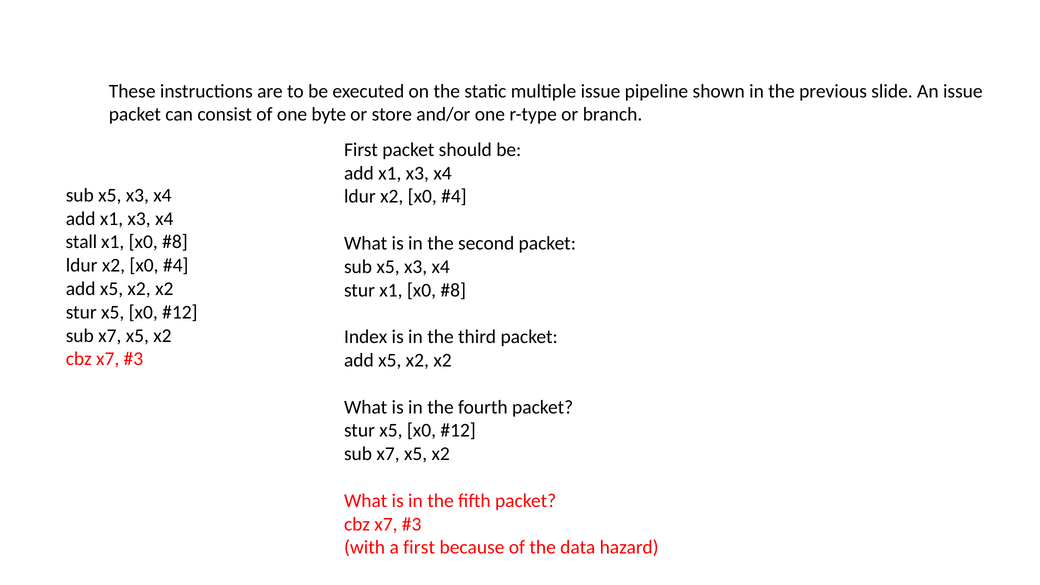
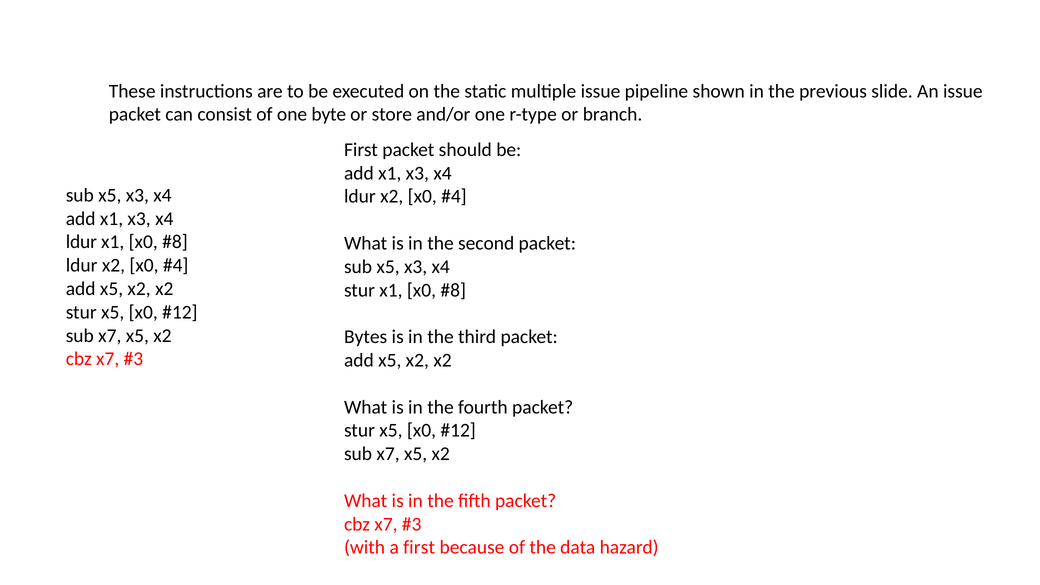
stall: stall -> ldur (81, 242)
Index: Index -> Bytes (366, 337)
